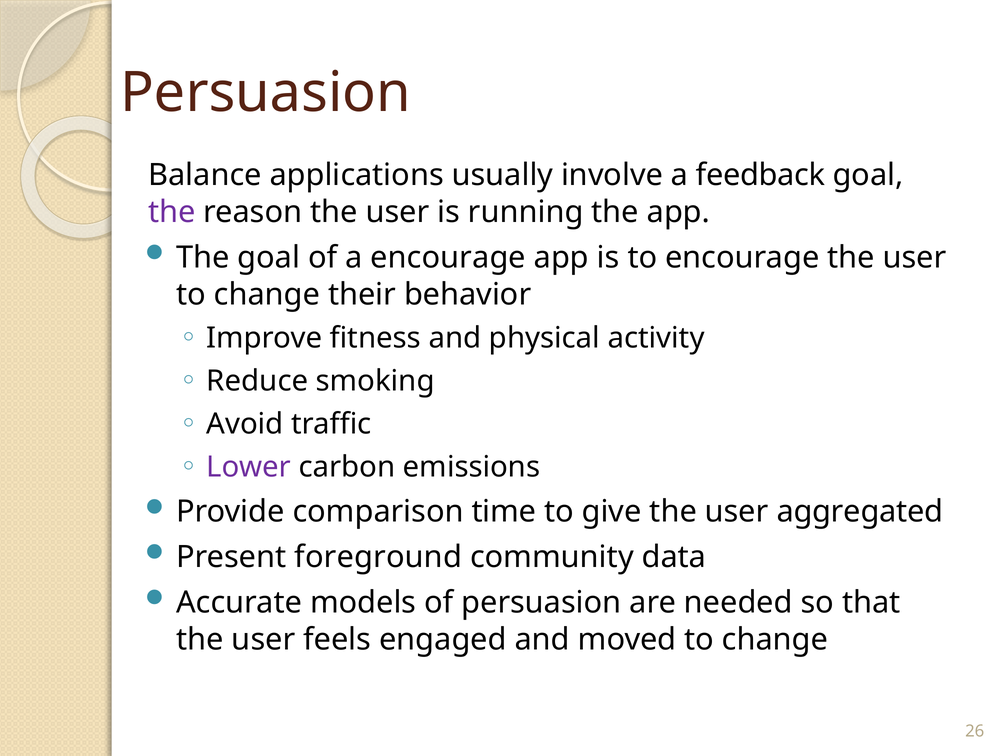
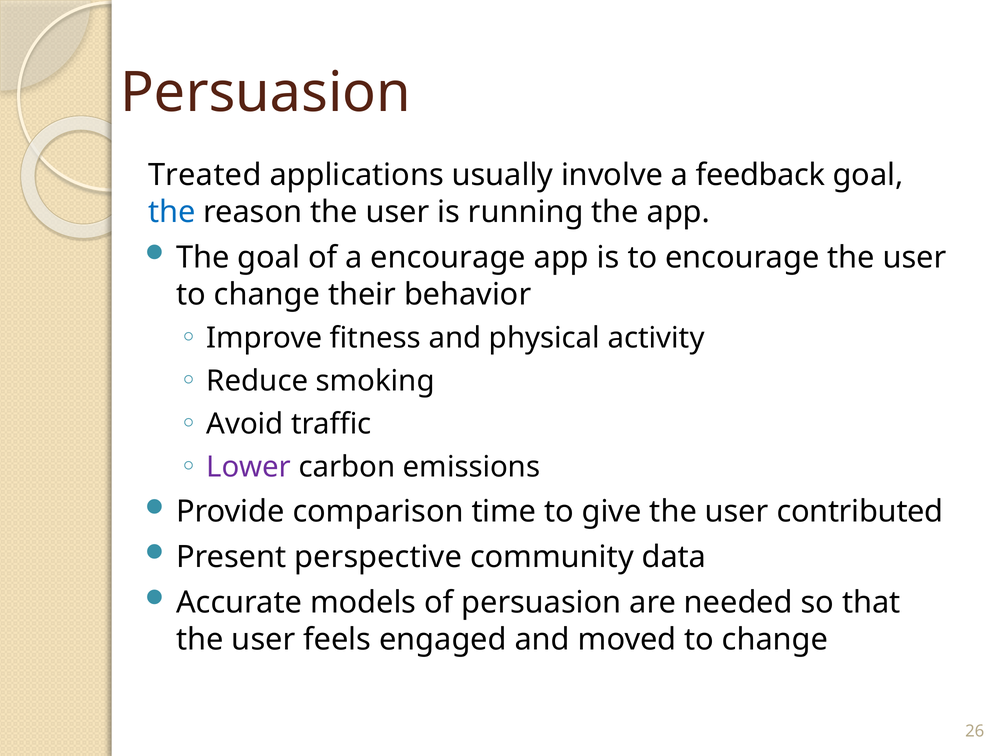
Balance: Balance -> Treated (205, 175)
the colour: purple -> blue (172, 212)
aggregated: aggregated -> contributed (860, 512)
foreground: foreground -> perspective (378, 557)
